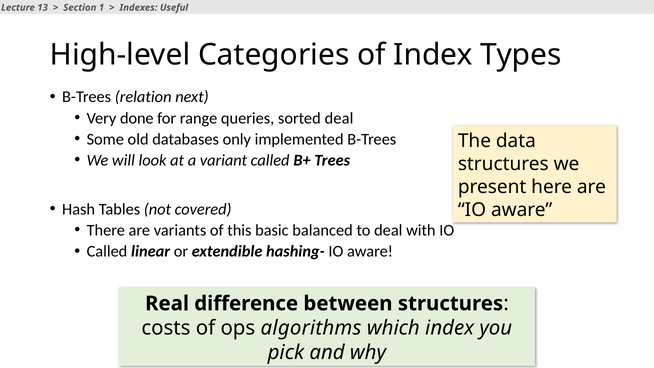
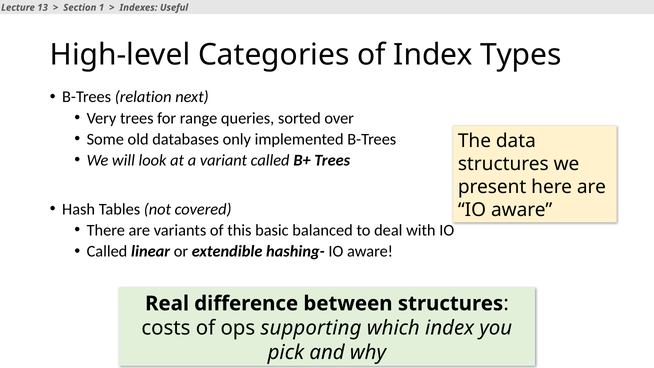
Very done: done -> trees (137, 118)
sorted deal: deal -> over (339, 118)
algorithms: algorithms -> supporting (311, 328)
